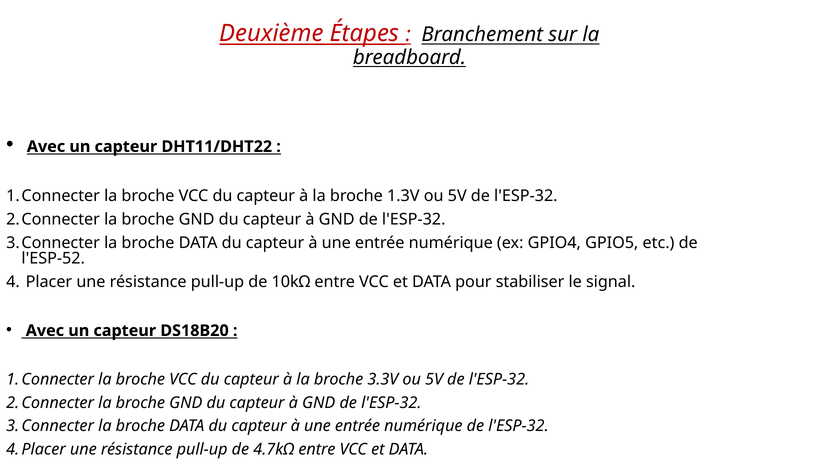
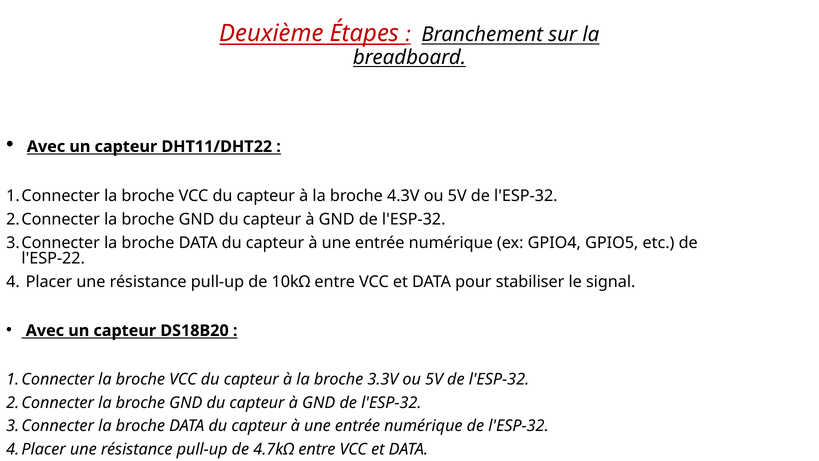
1.3V: 1.3V -> 4.3V (403, 196)
l'ESP-52: l'ESP-52 -> l'ESP-22 (53, 258)
